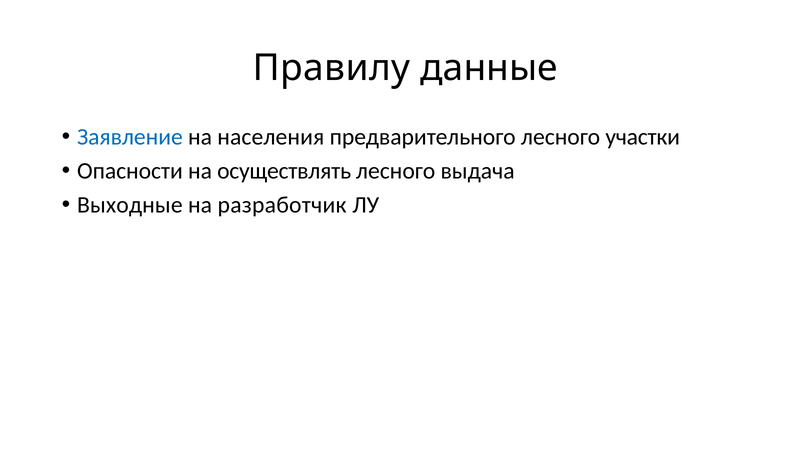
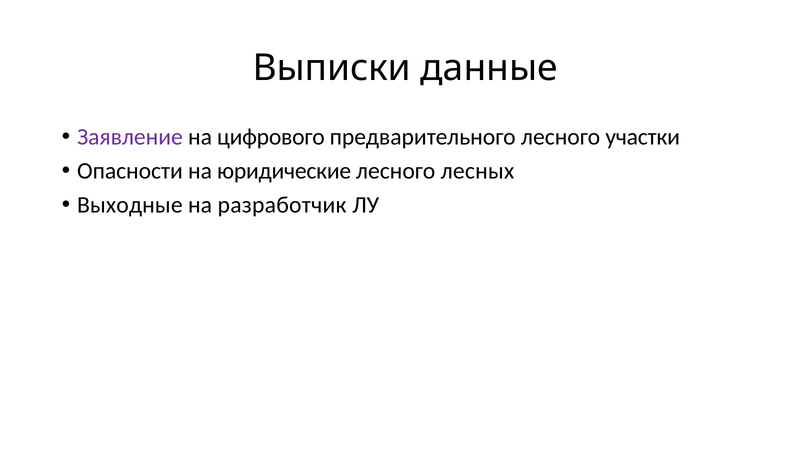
Правилу: Правилу -> Выписки (332, 68)
Заявление colour: blue -> purple (130, 137)
населения: населения -> цифрового (271, 137)
осуществлять: осуществлять -> юридические (284, 171)
выдача: выдача -> лесных (477, 171)
